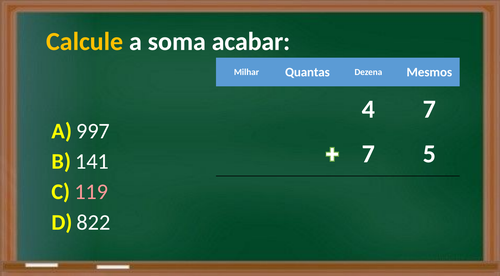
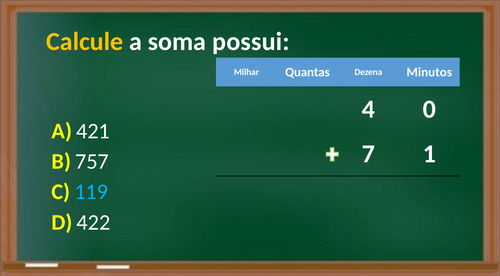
acabar: acabar -> possui (251, 42)
Mesmos: Mesmos -> Minutos (429, 72)
4 7: 7 -> 0 (429, 109)
997: 997 -> 421 (93, 131)
5: 5 -> 1 (429, 154)
141: 141 -> 757 (92, 162)
119 colour: pink -> light blue (91, 192)
822: 822 -> 422 (94, 223)
